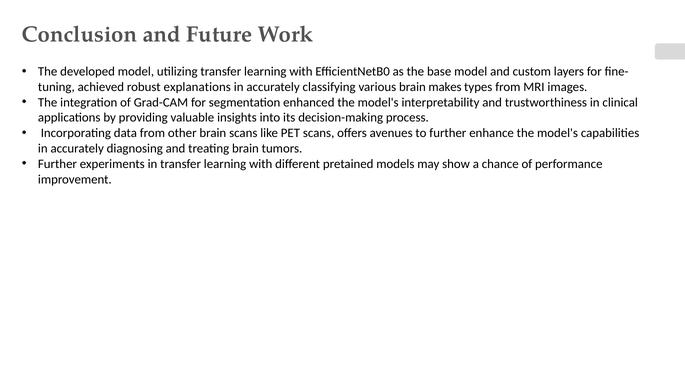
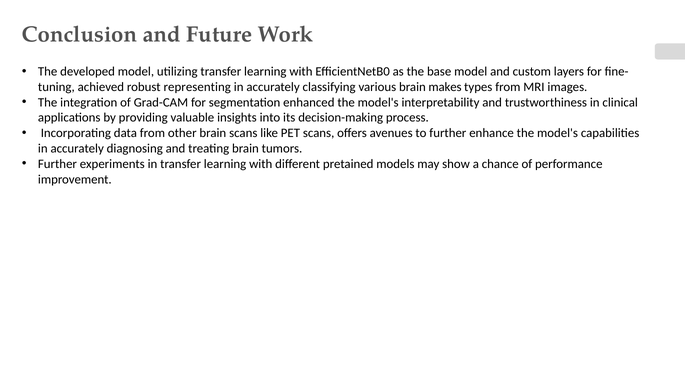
explanations: explanations -> representing (197, 87)
